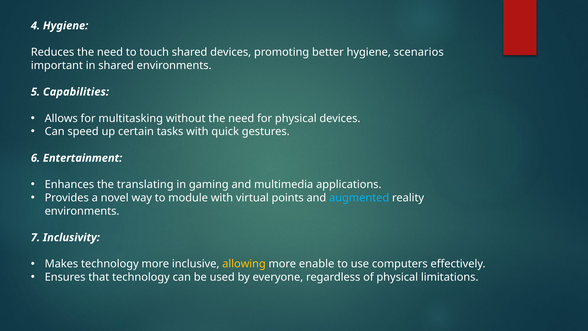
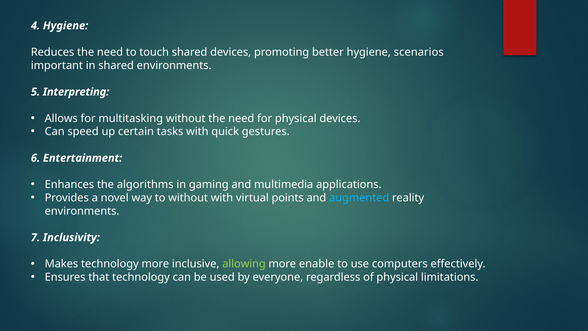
Capabilities: Capabilities -> Interpreting (76, 92)
translating: translating -> algorithms (145, 184)
to module: module -> without (188, 198)
allowing colour: yellow -> light green (244, 264)
